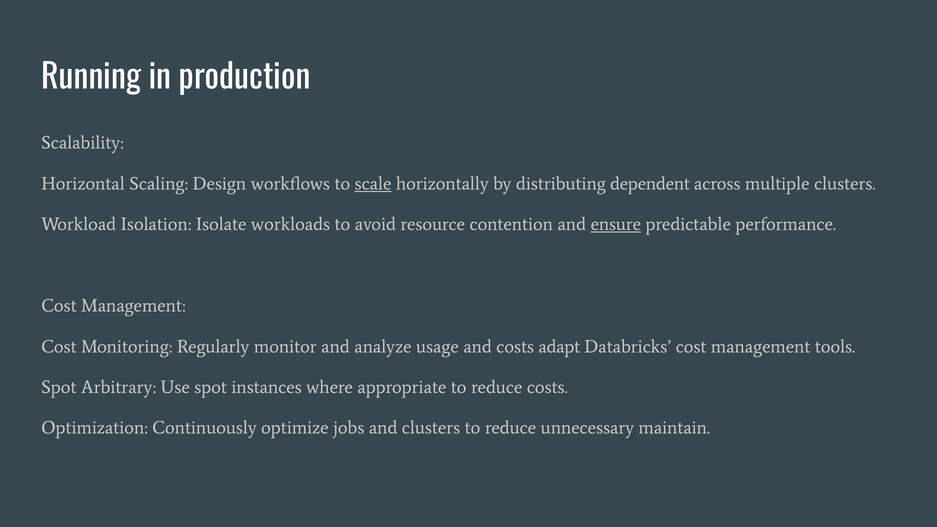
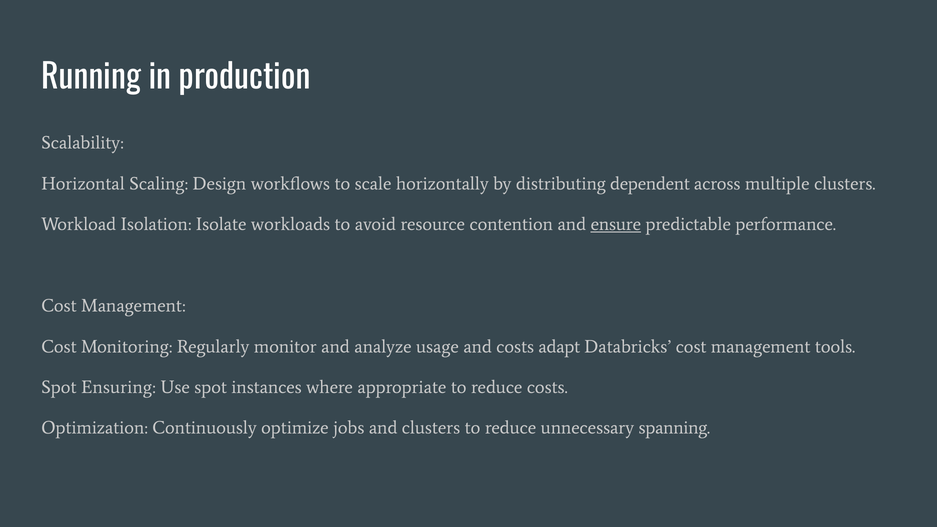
scale underline: present -> none (373, 184)
Arbitrary: Arbitrary -> Ensuring (118, 387)
maintain: maintain -> spanning (674, 428)
